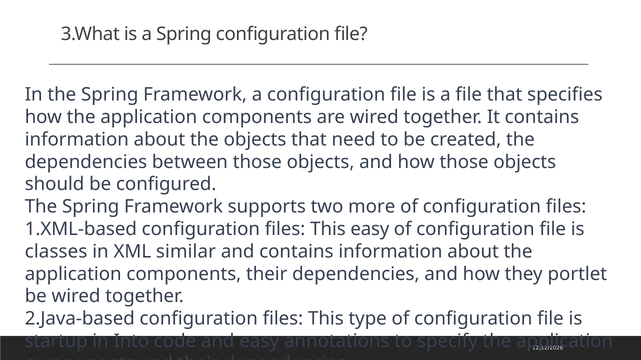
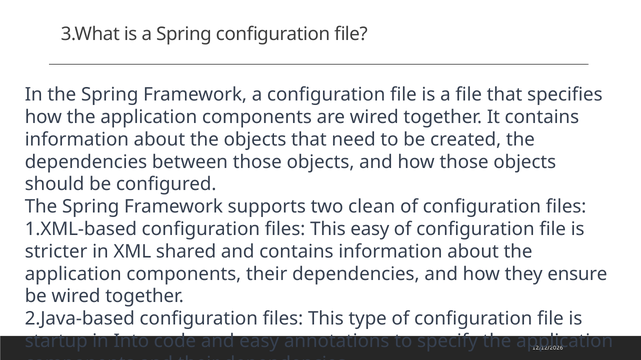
more: more -> clean (372, 207)
classes: classes -> stricter (56, 252)
similar: similar -> shared (186, 252)
portlet: portlet -> ensure (577, 274)
